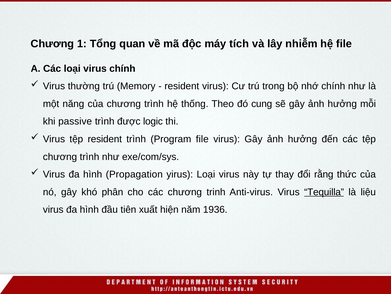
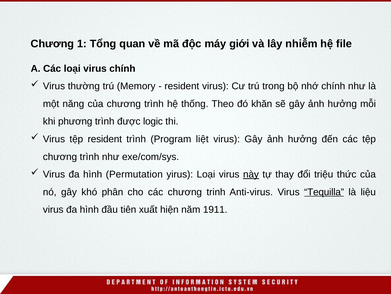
tích: tích -> giới (239, 44)
cung: cung -> khăn (262, 104)
passive: passive -> phương (75, 121)
Program file: file -> liệt (202, 139)
Propagation: Propagation -> Permutation (134, 174)
này underline: none -> present (251, 174)
rằng: rằng -> triệu (324, 174)
1936: 1936 -> 1911 (215, 209)
